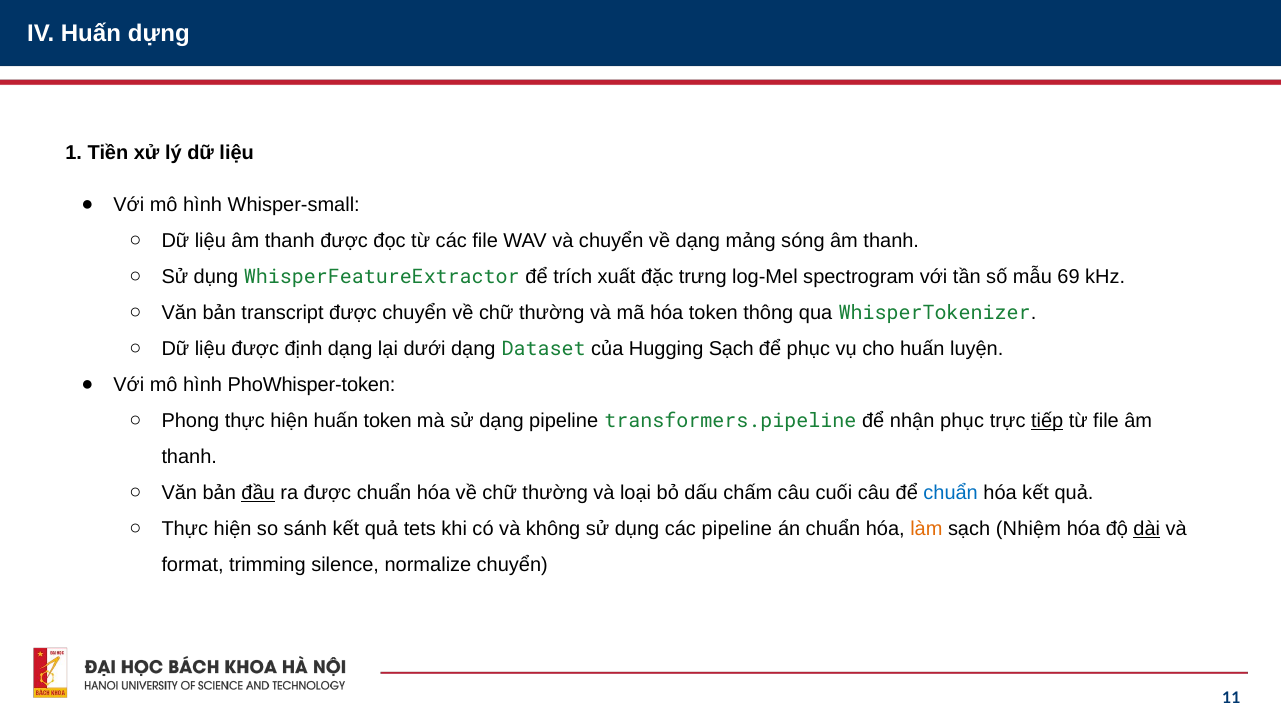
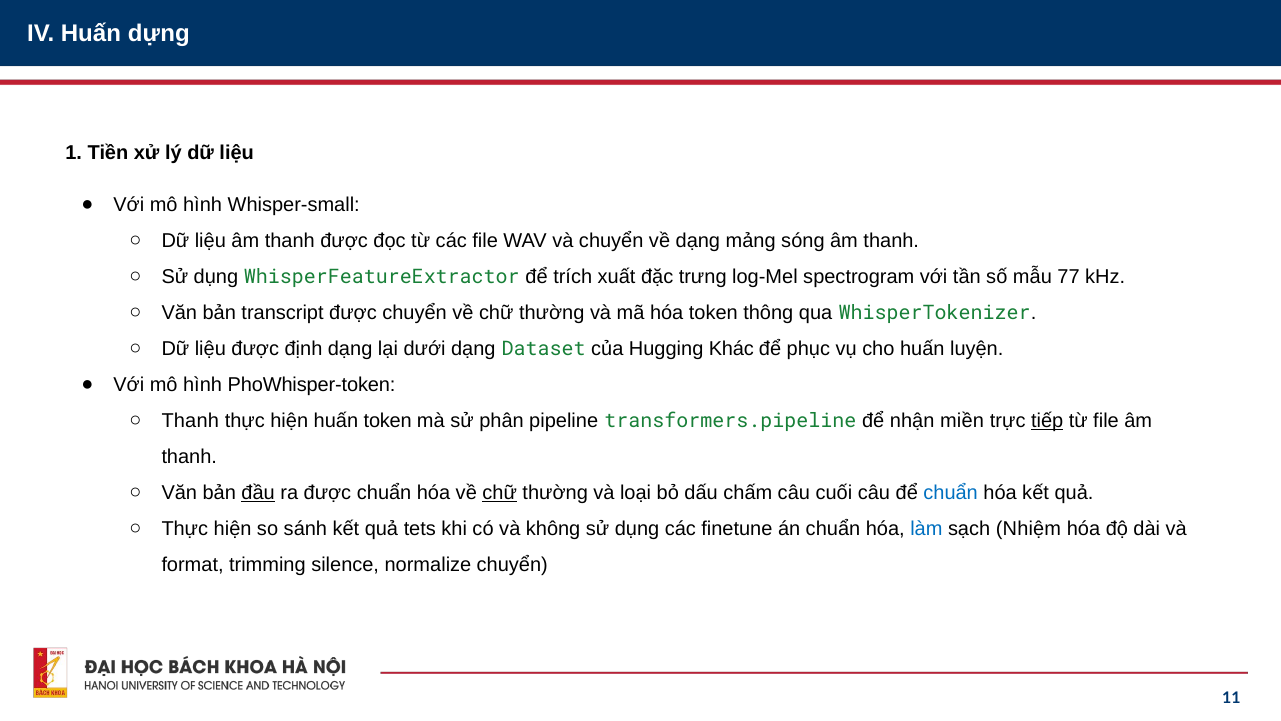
69: 69 -> 77 (1069, 277)
Hugging Sạch: Sạch -> Khác (731, 349)
Phong: Phong -> Thanh (190, 421)
sử dạng: dạng -> phân (502, 421)
nhận phục: phục -> miền (962, 421)
chữ underline: none -> present (500, 493)
các pipeline: pipeline -> finetune (737, 529)
làm colour: orange -> blue (926, 529)
dài underline: present -> none (1147, 529)
